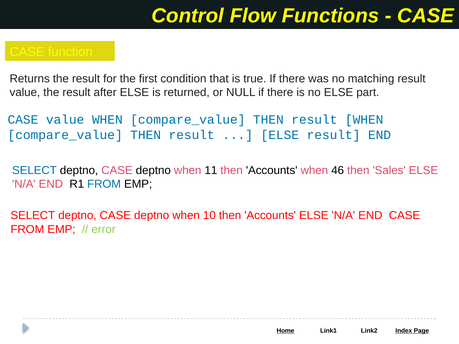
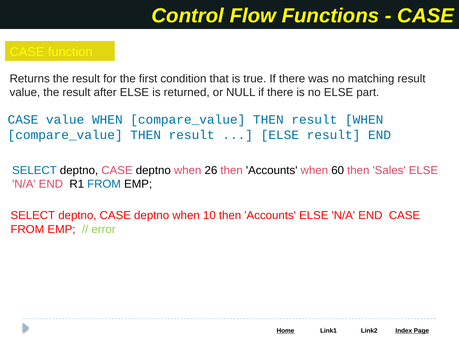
11: 11 -> 26 (211, 171)
46: 46 -> 60 (338, 171)
